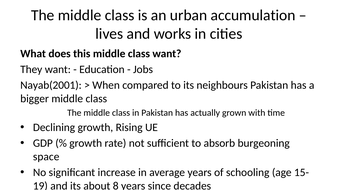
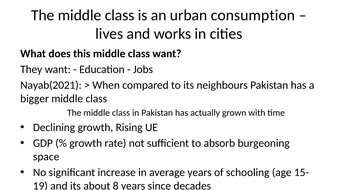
accumulation: accumulation -> consumption (253, 15)
Nayab(2001: Nayab(2001 -> Nayab(2021 (51, 85)
